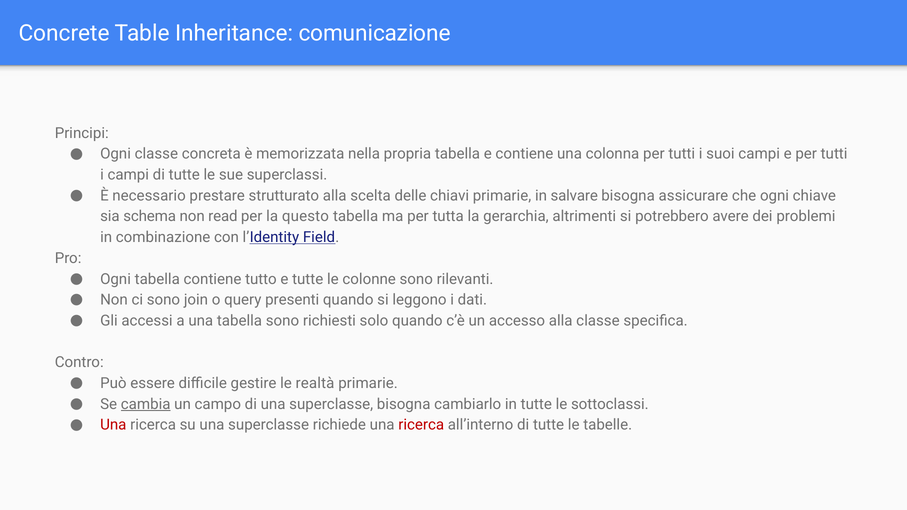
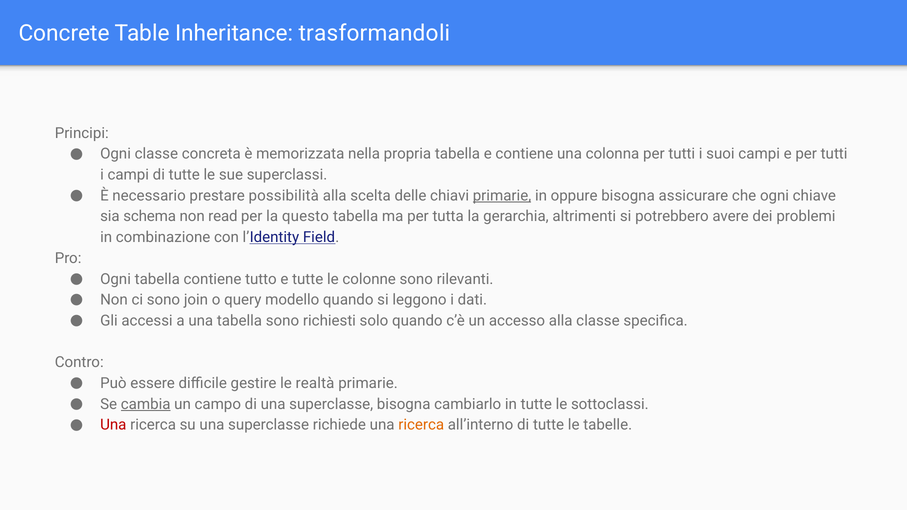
comunicazione: comunicazione -> trasformandoli (375, 33)
strutturato: strutturato -> possibilità (284, 196)
primarie underline: none -> present (502, 196)
salvare: salvare -> oppure (574, 196)
presenti: presenti -> modello (292, 300)
ricerca colour: red -> orange (421, 425)
